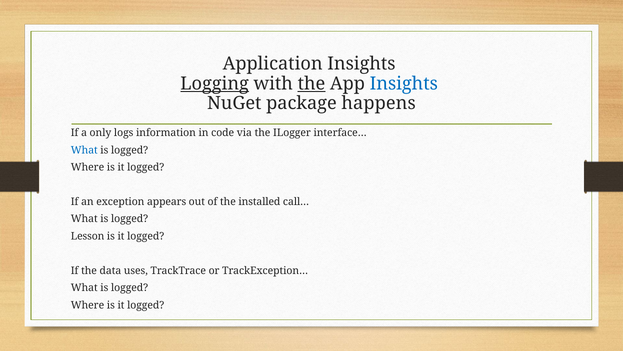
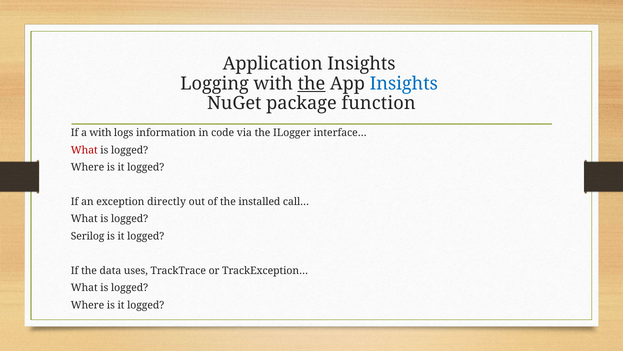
Logging underline: present -> none (215, 83)
happens: happens -> function (379, 103)
a only: only -> with (101, 133)
What colour: blue -> red (84, 150)
appears: appears -> directly (167, 202)
Lesson: Lesson -> Serilog (88, 236)
